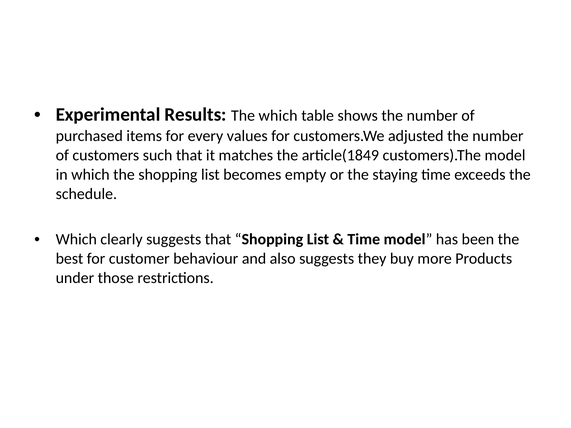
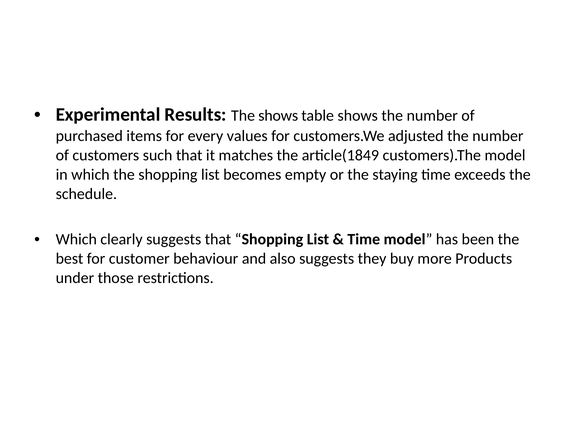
The which: which -> shows (278, 116)
